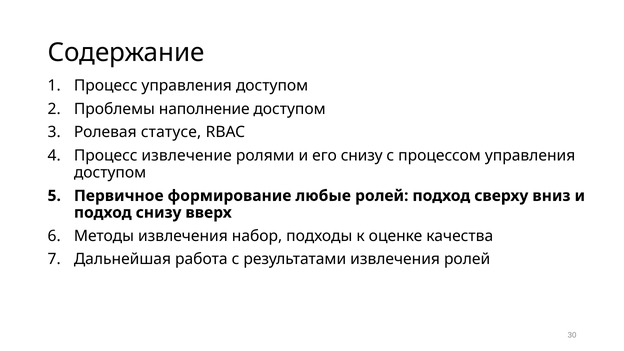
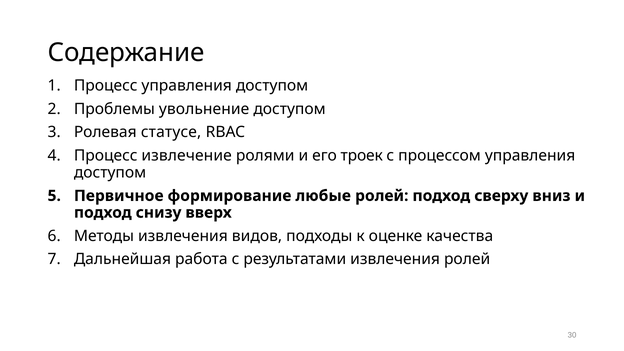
наполнение: наполнение -> увольнение (204, 109)
его снизу: снизу -> троек (362, 156)
набор: набор -> видов (257, 236)
